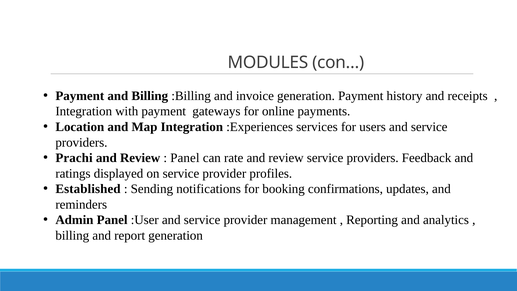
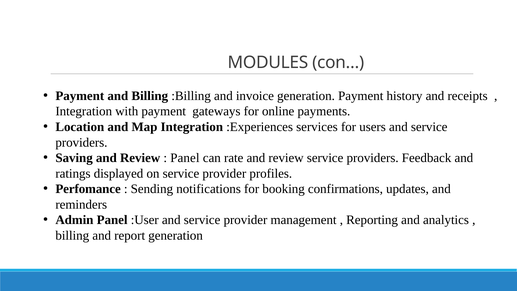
Prachi: Prachi -> Saving (74, 158)
Established: Established -> Perfomance (88, 189)
